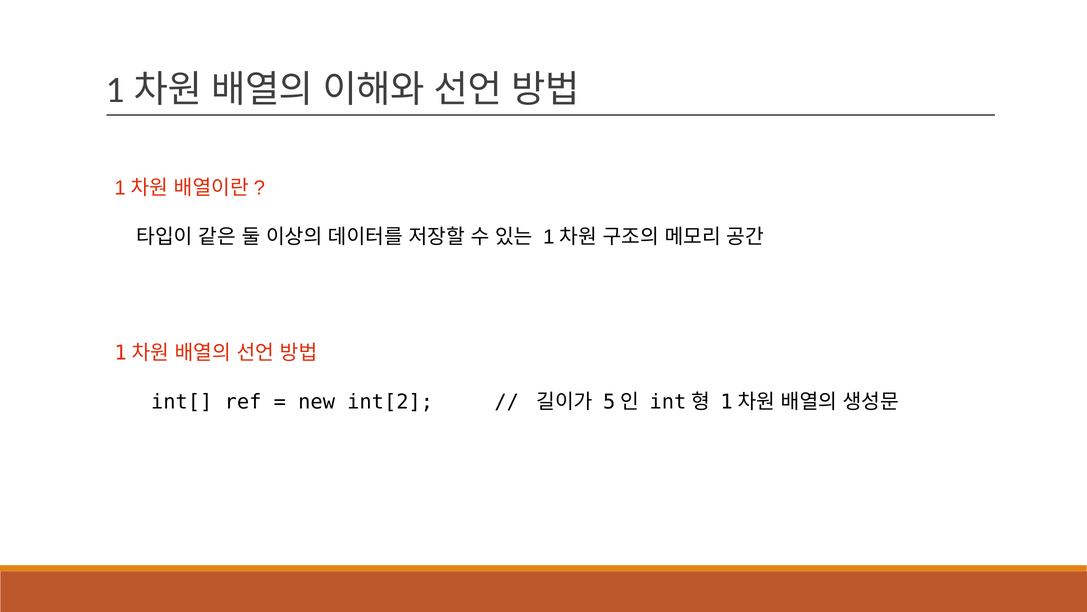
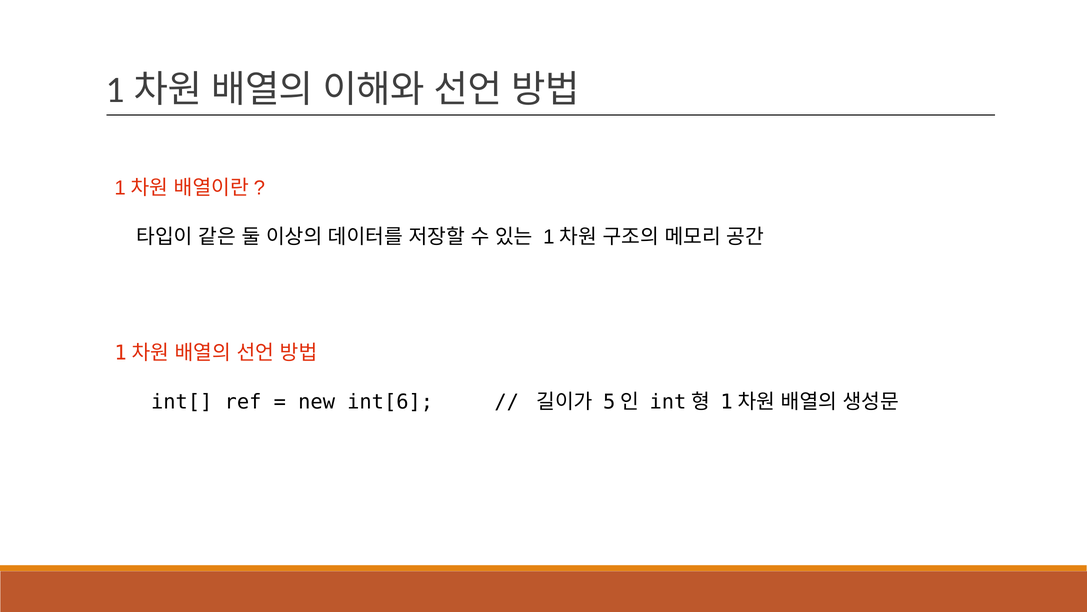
int[2: int[2 -> int[6 (390, 402)
